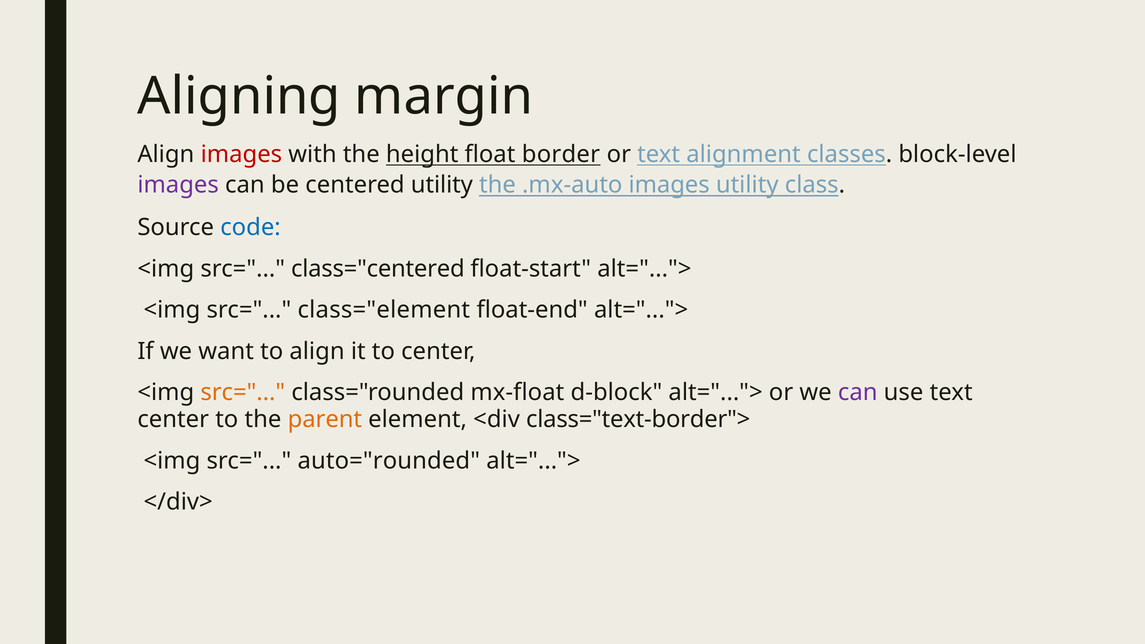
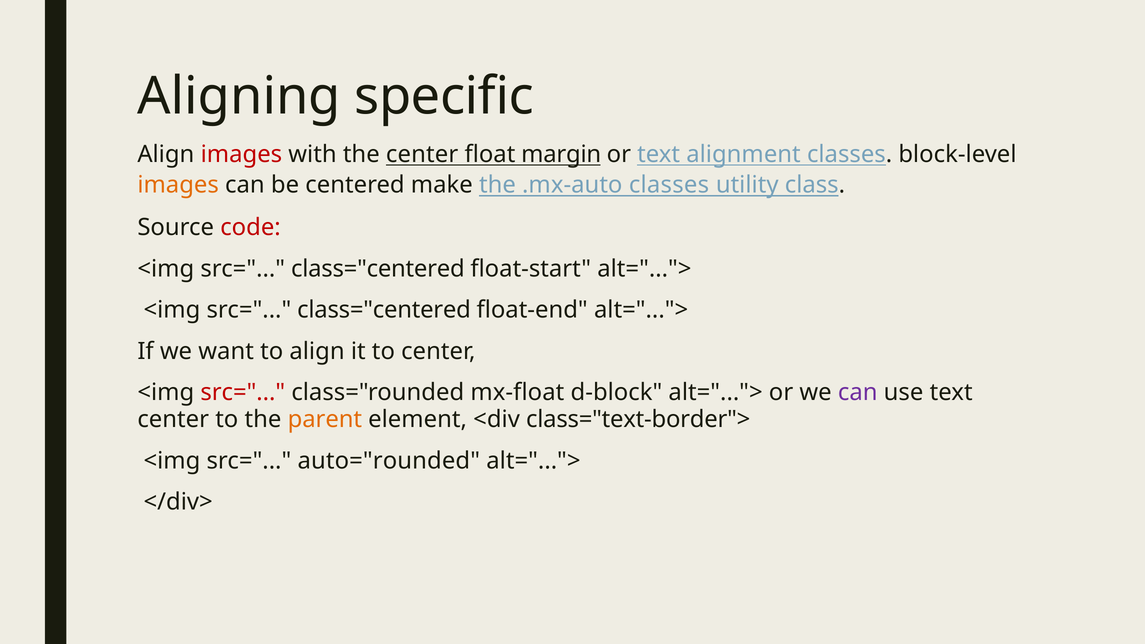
margin: margin -> specific (444, 96)
the height: height -> center (422, 154)
border: border -> margin (561, 154)
images colour: purple -> orange (178, 185)
centered utility: utility -> make (442, 185)
.mx-auto images: images -> classes (669, 185)
code colour: blue -> red (251, 228)
class="element: class="element -> class="centered (384, 310)
src= colour: orange -> red (243, 393)
